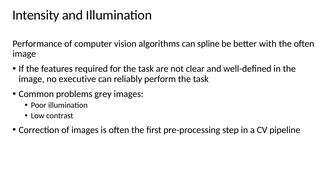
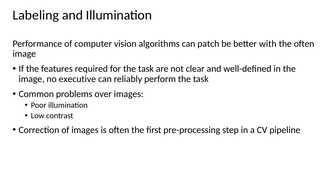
Intensity: Intensity -> Labeling (36, 15)
spline: spline -> patch (208, 44)
grey: grey -> over (103, 94)
